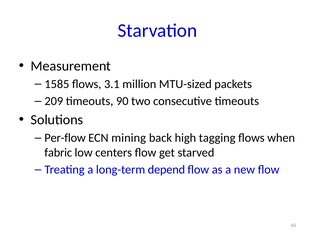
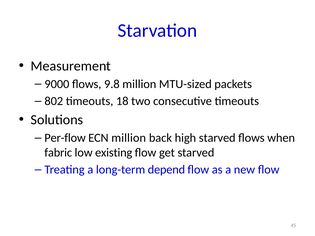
1585: 1585 -> 9000 (57, 84)
3.1: 3.1 -> 9.8 (112, 84)
209: 209 -> 802 (54, 101)
90: 90 -> 18 (122, 101)
ECN mining: mining -> million (129, 138)
high tagging: tagging -> starved (217, 138)
centers: centers -> existing (114, 153)
